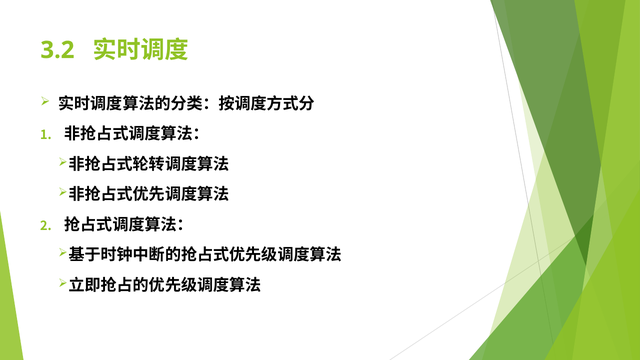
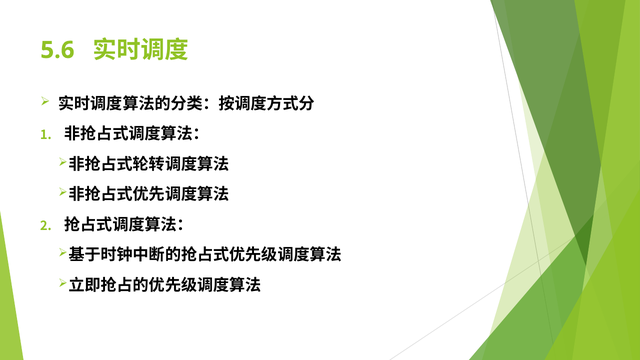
3.2: 3.2 -> 5.6 (57, 50)
